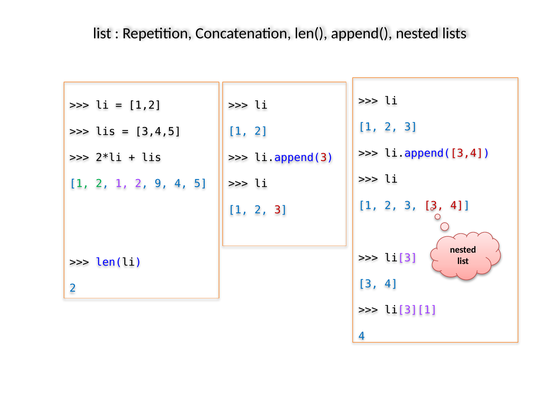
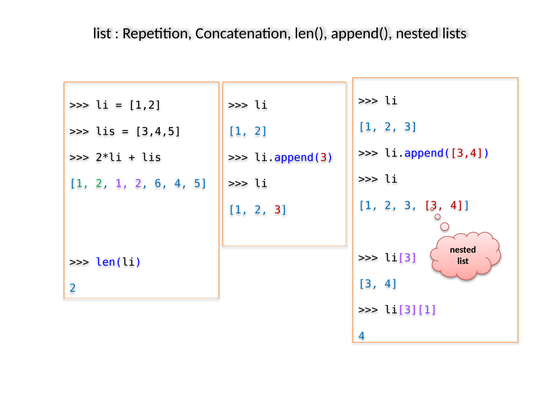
9: 9 -> 6 (161, 184)
